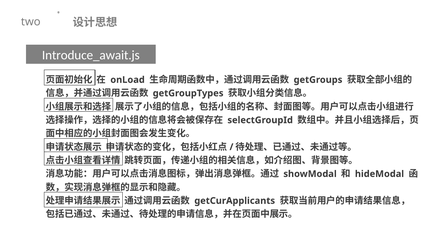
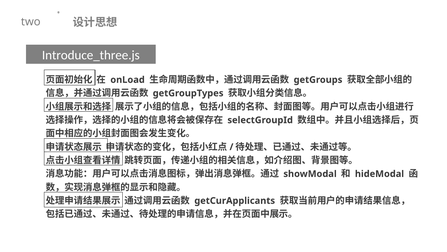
Introduce_await.js: Introduce_await.js -> Introduce_three.js (91, 55)
